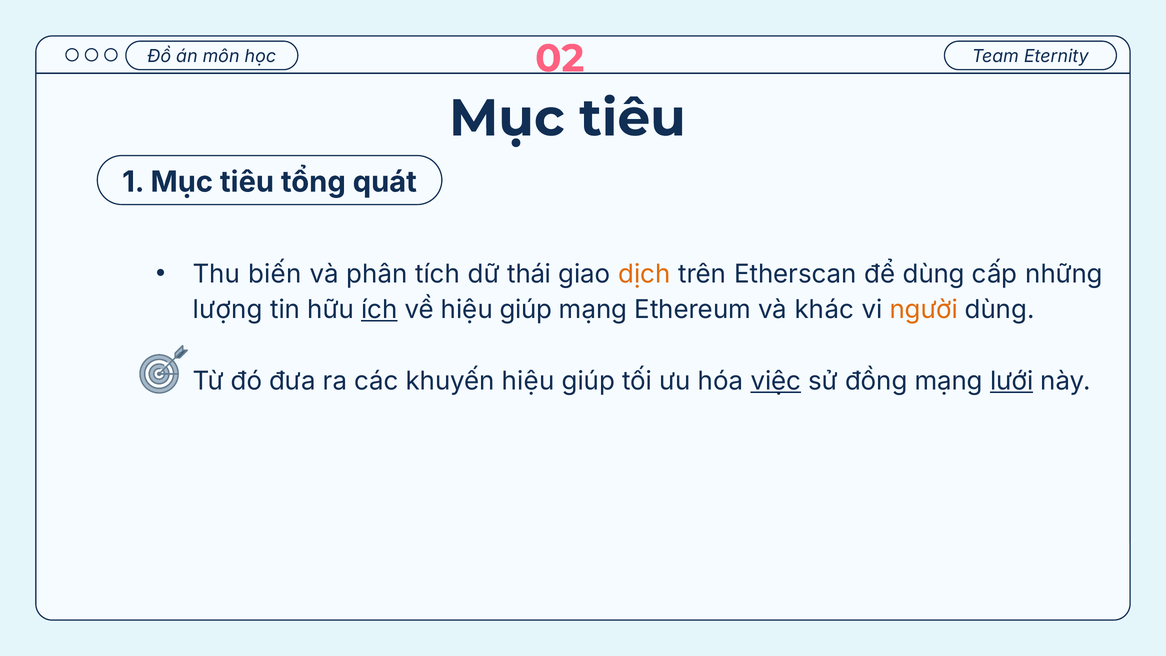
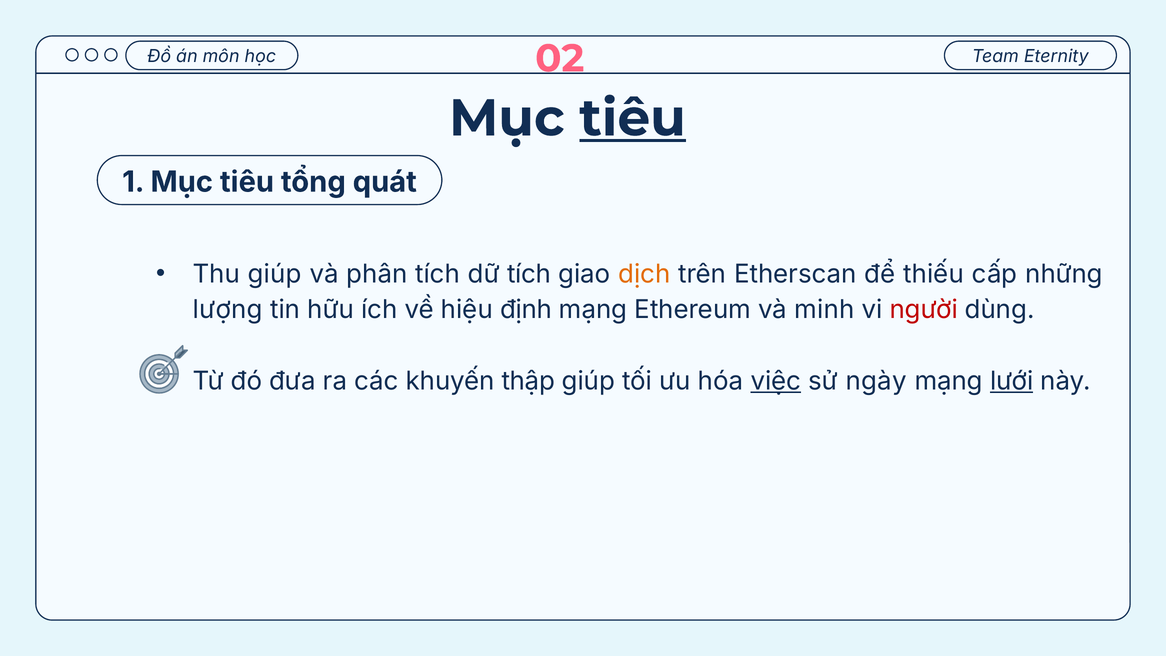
tiêu underline: none -> present (633, 118)
Thu biến: biến -> giúp (275, 274)
dữ thái: thái -> tích (529, 274)
để dùng: dùng -> thiếu (934, 274)
ích underline: present -> none (379, 310)
về hiệu giúp: giúp -> định (526, 310)
khác: khác -> minh (824, 310)
người colour: orange -> red (924, 310)
khuyến hiệu: hiệu -> thập (528, 381)
đồng: đồng -> ngày (876, 381)
